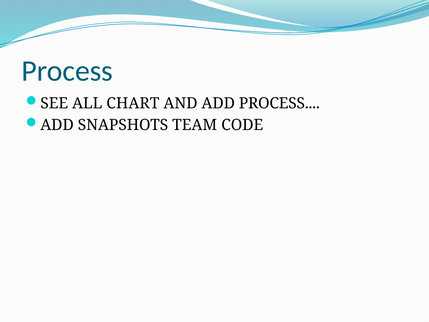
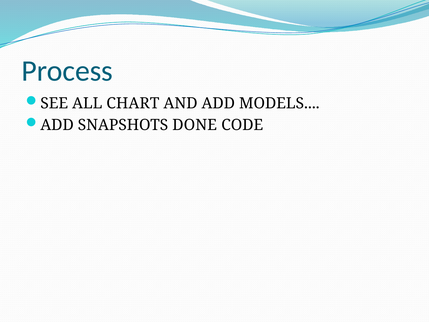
ADD PROCESS: PROCESS -> MODELS (279, 103)
TEAM: TEAM -> DONE (195, 125)
